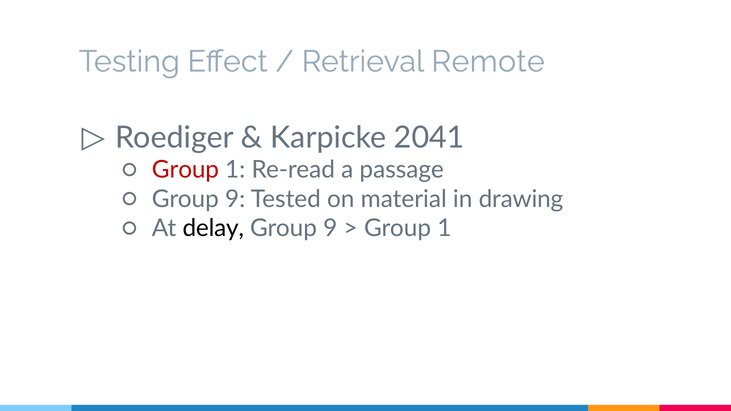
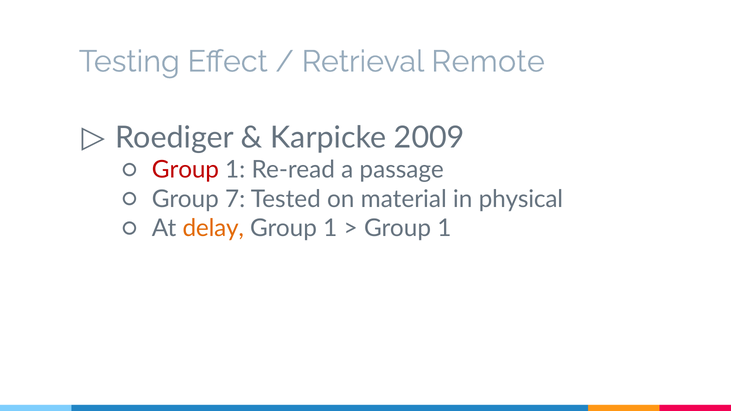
2041: 2041 -> 2009 (429, 138)
9: 9 -> 7 (235, 199)
drawing: drawing -> physical (521, 199)
delay colour: black -> orange (213, 228)
9: 9 -> 1 (330, 228)
